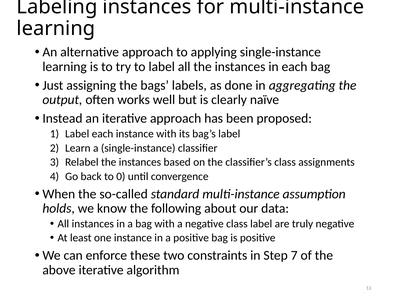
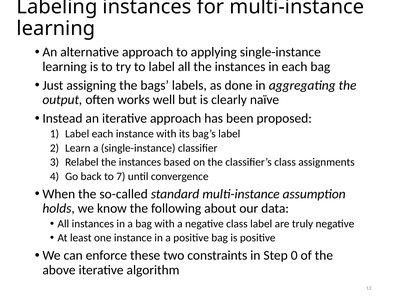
0: 0 -> 7 (121, 177)
7: 7 -> 0 (294, 256)
